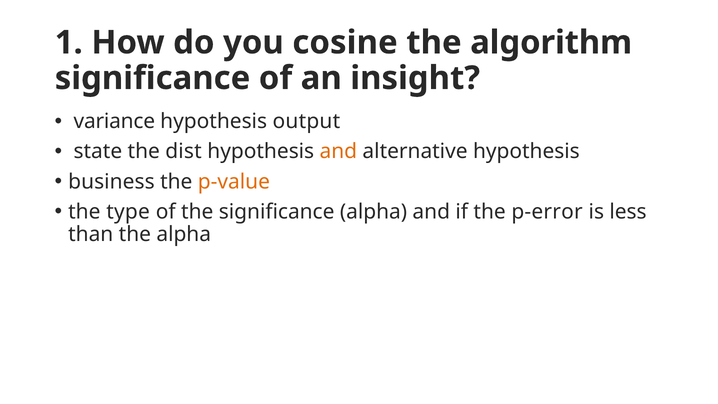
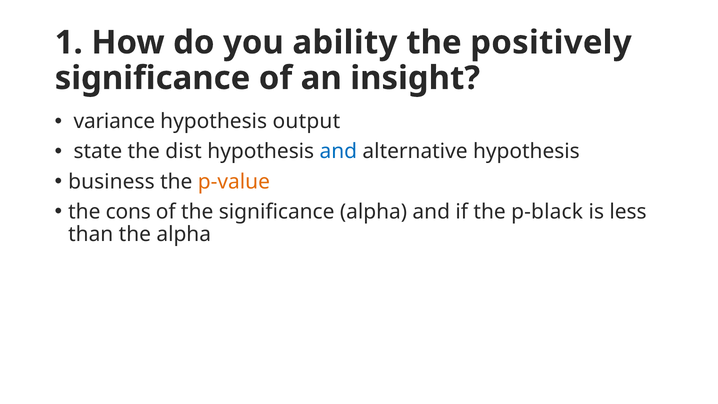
cosine: cosine -> ability (345, 43)
algorithm: algorithm -> positively (551, 43)
and colour: orange -> blue (338, 151)
type: type -> cons (128, 212)
p-error: p-error -> p-black (547, 212)
